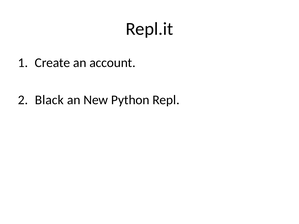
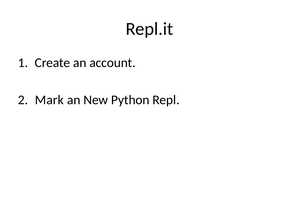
Black: Black -> Mark (49, 100)
